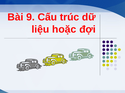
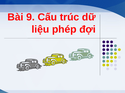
hoặc: hoặc -> phép (64, 29)
